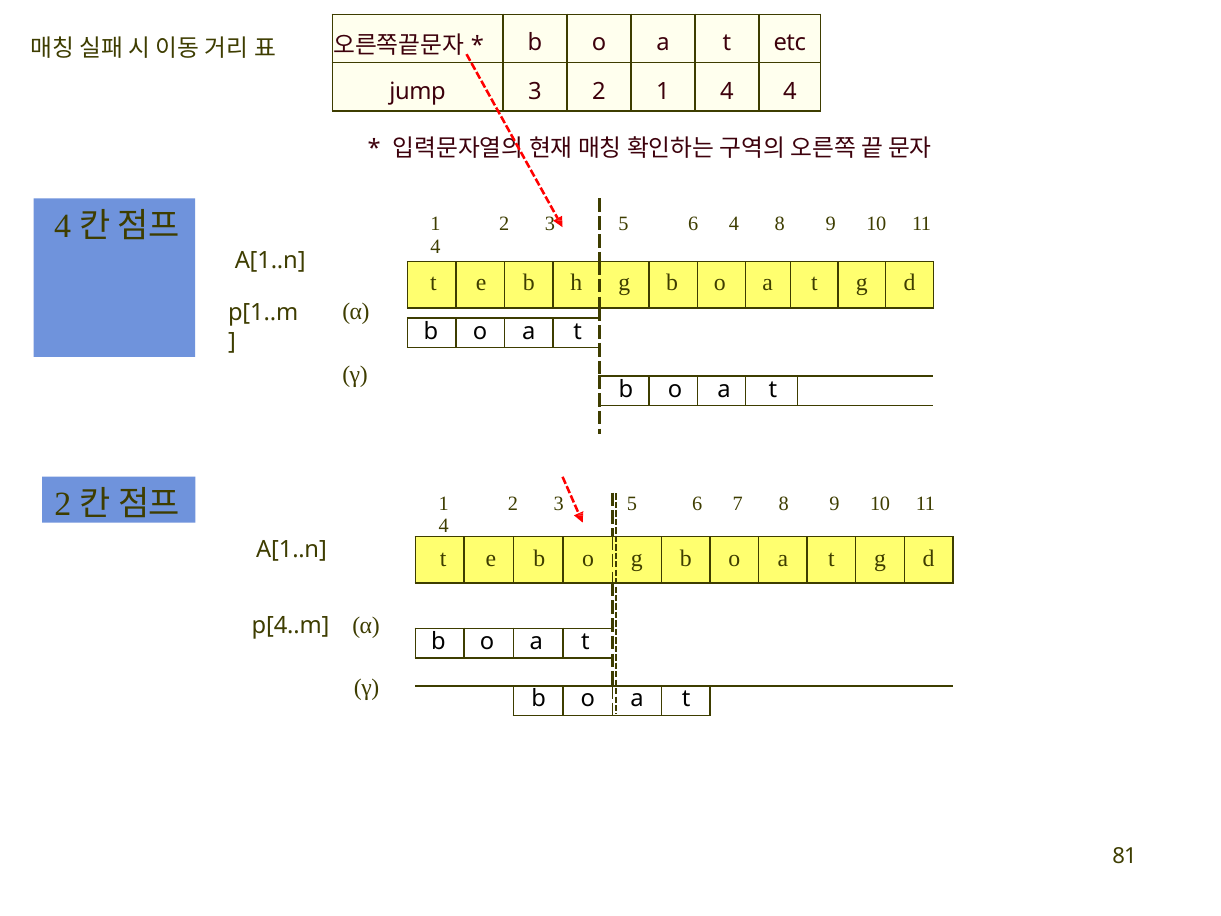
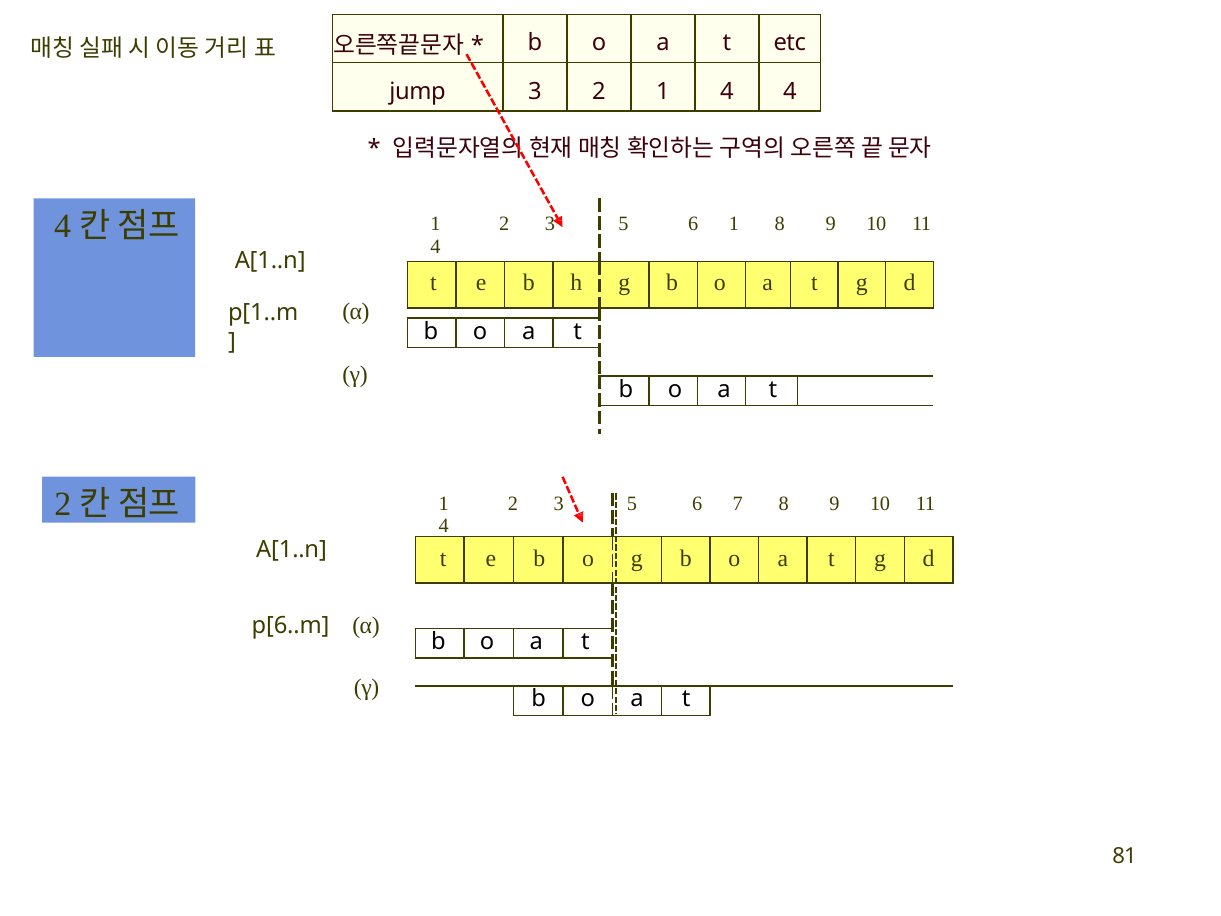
6 4: 4 -> 1 (734, 224)
p[4..m: p[4..m -> p[6..m (291, 625)
